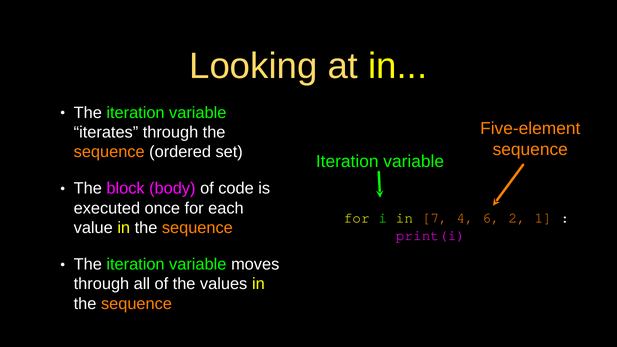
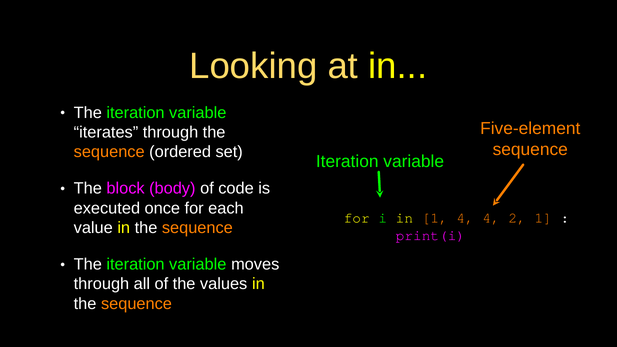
in 7: 7 -> 1 (435, 218)
4 6: 6 -> 4 (491, 218)
